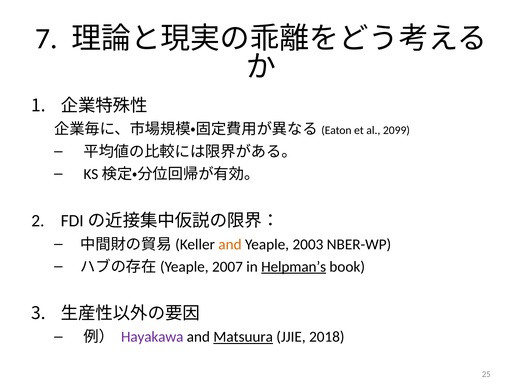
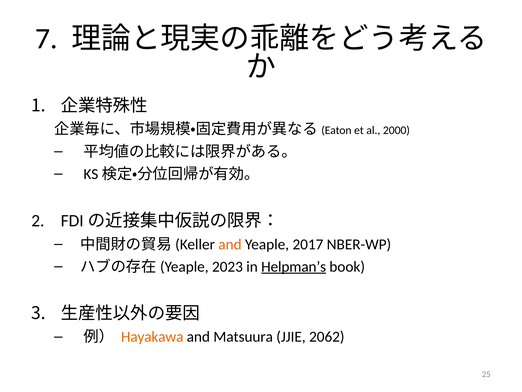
2099: 2099 -> 2000 (396, 130)
2003: 2003 -> 2017 (308, 244)
2007: 2007 -> 2023 (227, 266)
Hayakawa colour: purple -> orange (152, 337)
Matsuura underline: present -> none (243, 337)
2018: 2018 -> 2062 (327, 337)
